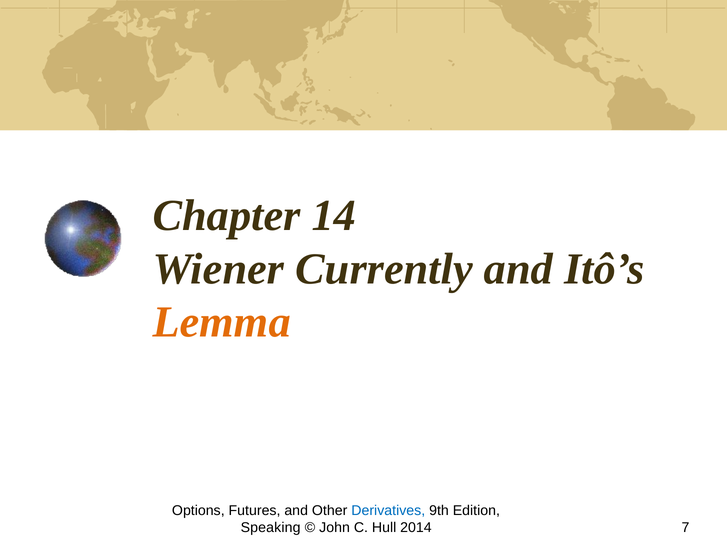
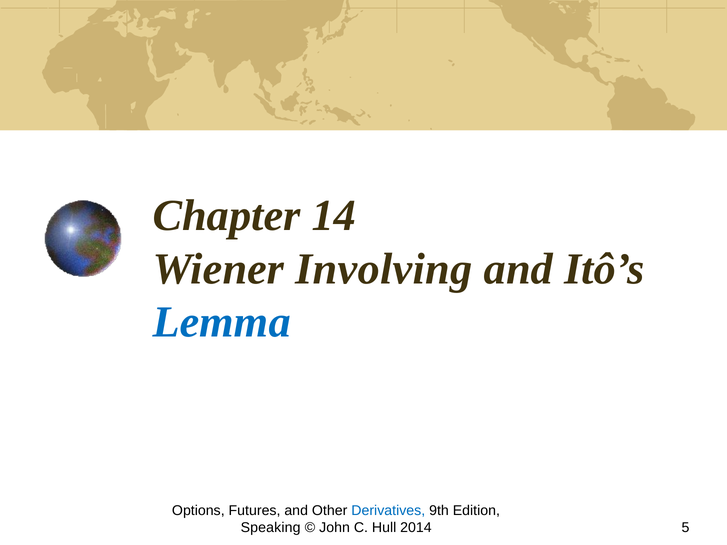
Currently: Currently -> Involving (384, 269)
Lemma colour: orange -> blue (222, 322)
7: 7 -> 5 (686, 528)
